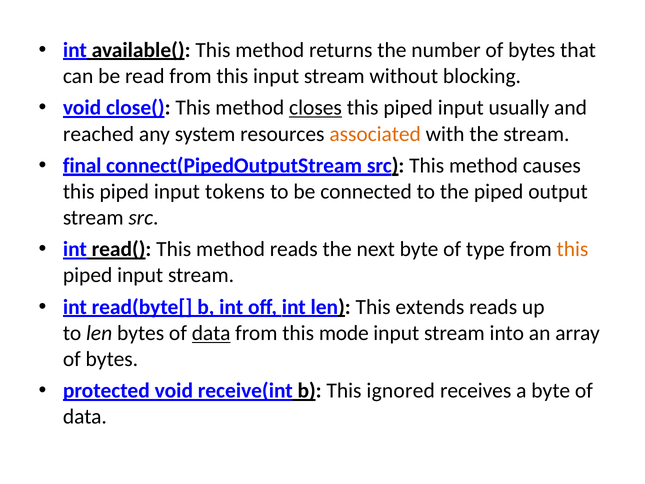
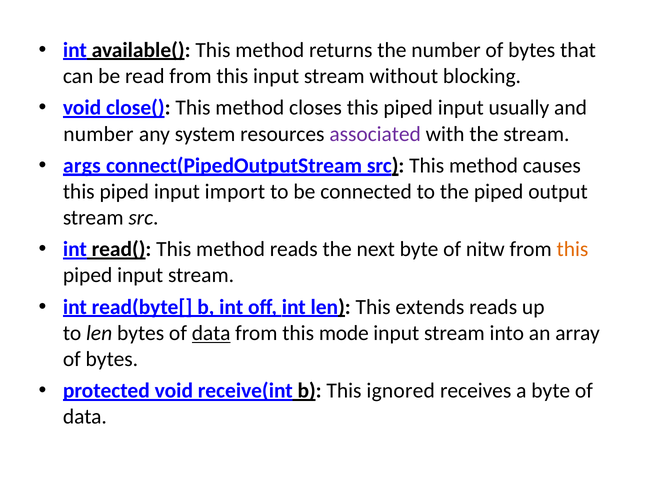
closes underline: present -> none (315, 108)
reached: reached -> number (98, 134)
associated colour: orange -> purple (375, 134)
final: final -> args (82, 165)
tokens: tokens -> import (235, 192)
type: type -> nitw (485, 249)
